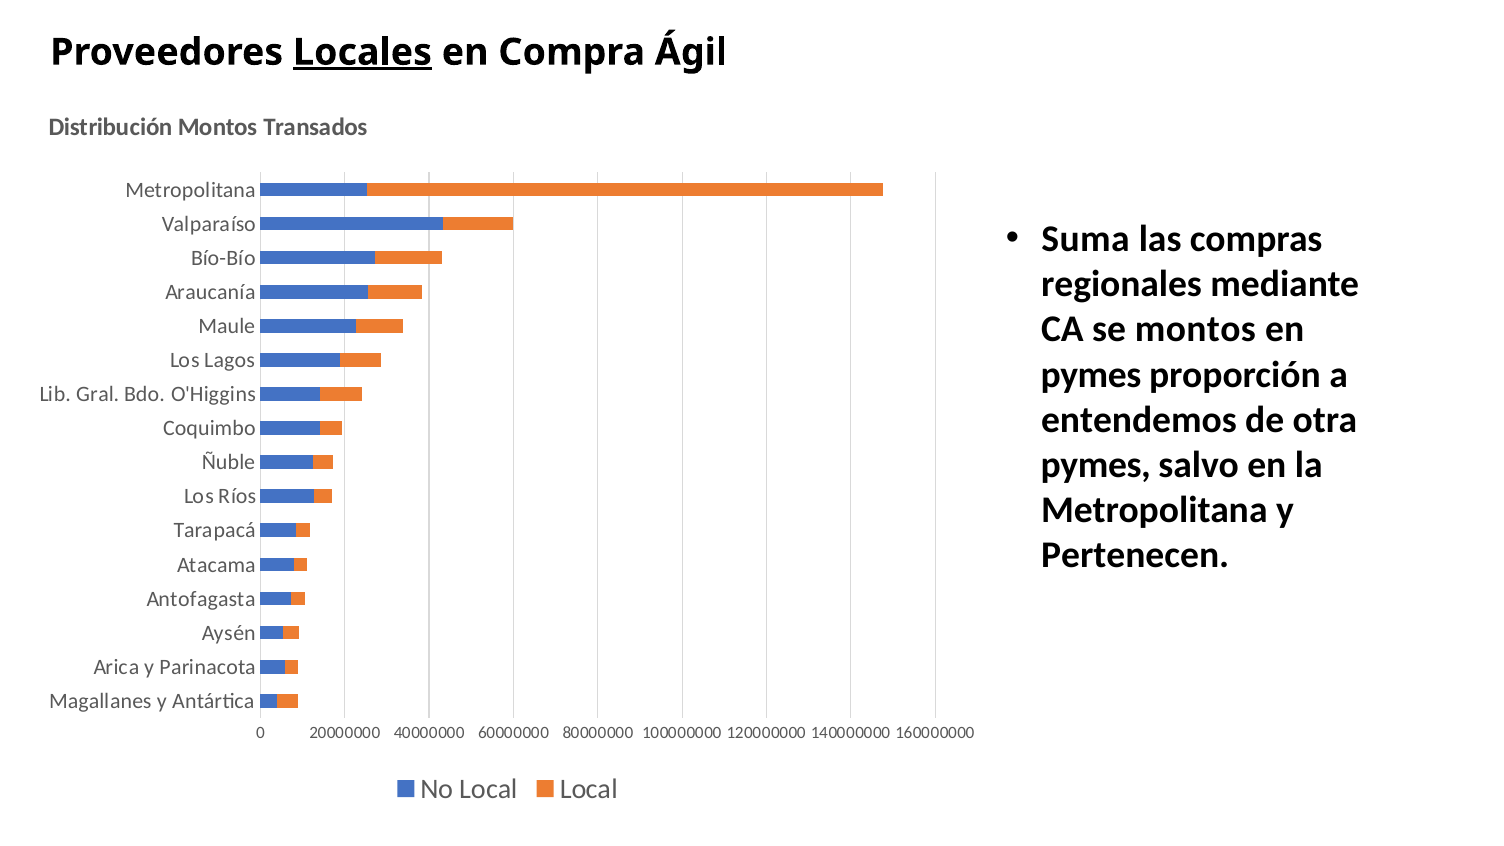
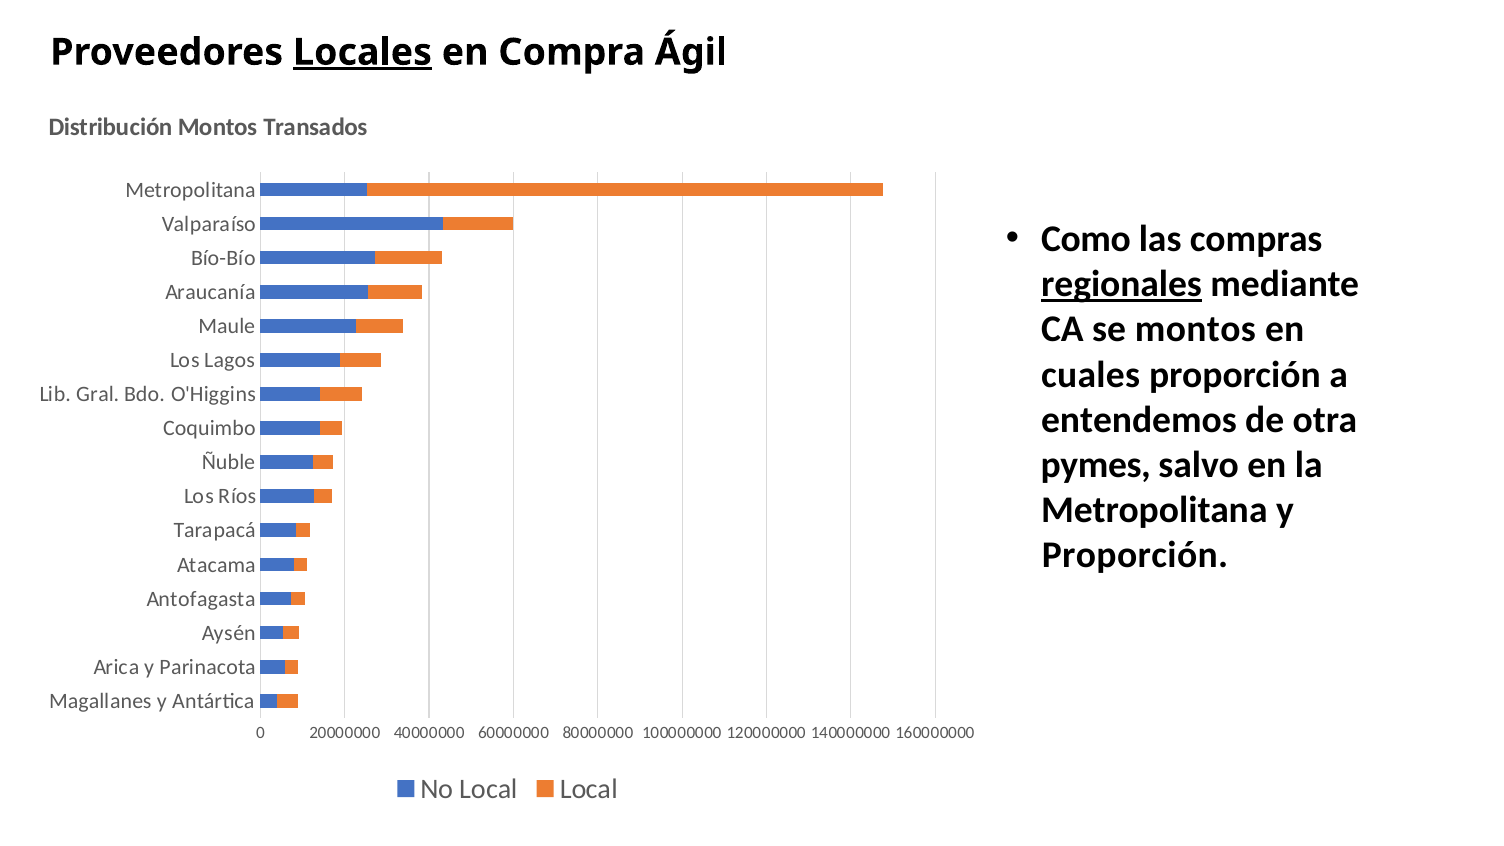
Suma: Suma -> Como (1086, 239)
regionales underline: none -> present (1122, 284)
pymes: pymes -> cuales (1091, 375)
Pertenecen: Pertenecen -> Proporción (1135, 555)
